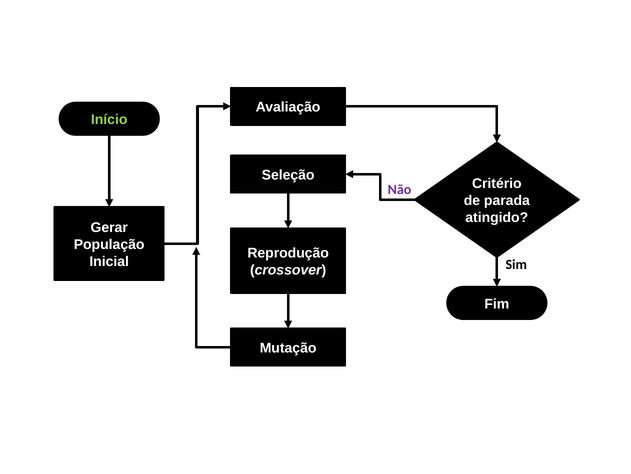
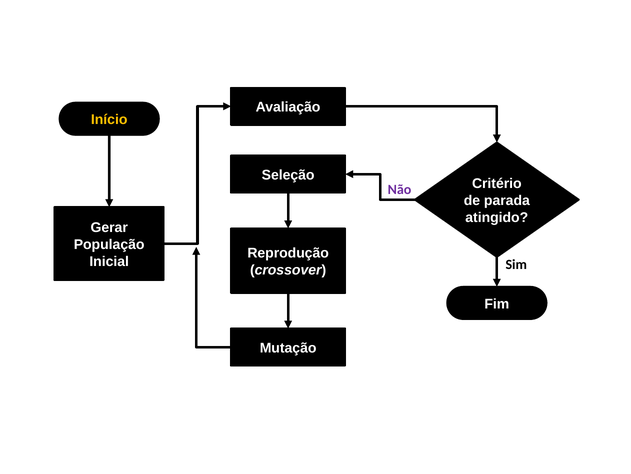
Início colour: light green -> yellow (109, 120)
